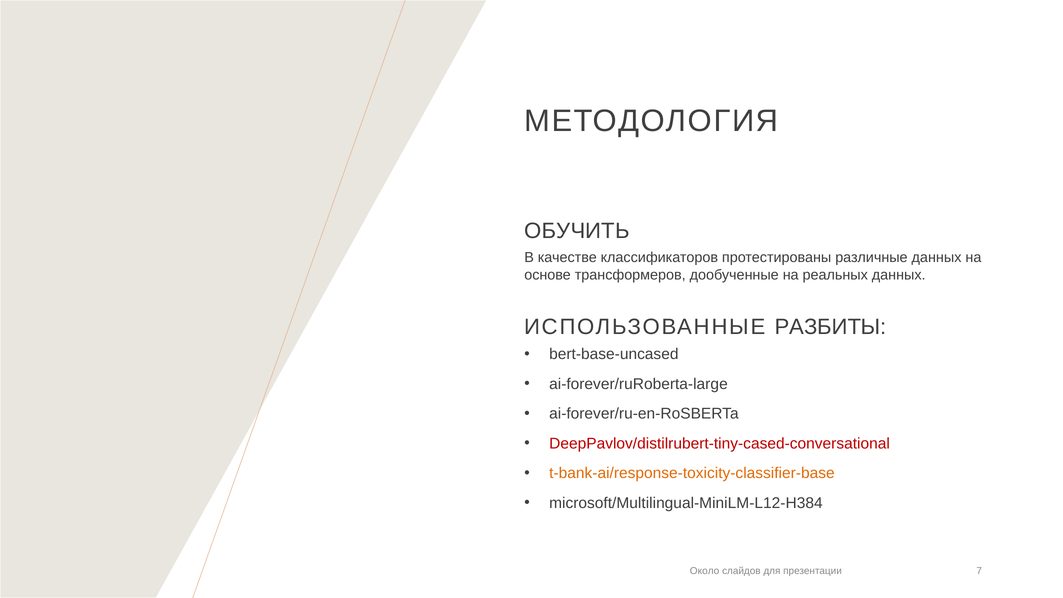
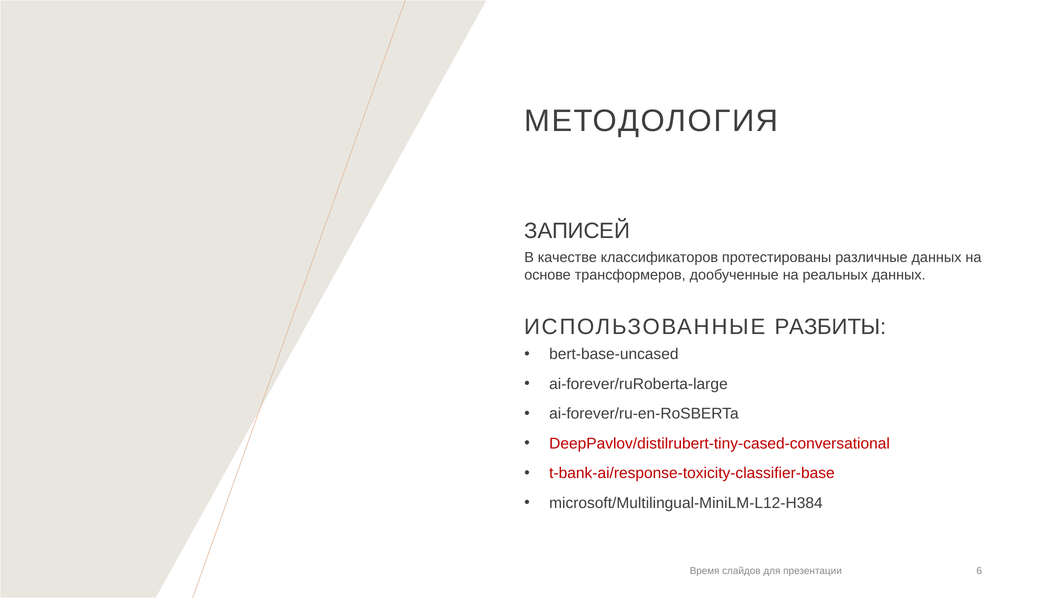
ОБУЧИТЬ: ОБУЧИТЬ -> ЗАПИСЕЙ (577, 231)
t-bank-ai/response-toxicity-classifier-base colour: orange -> red (692, 473)
Около: Около -> Время (705, 571)
7: 7 -> 6 (979, 571)
